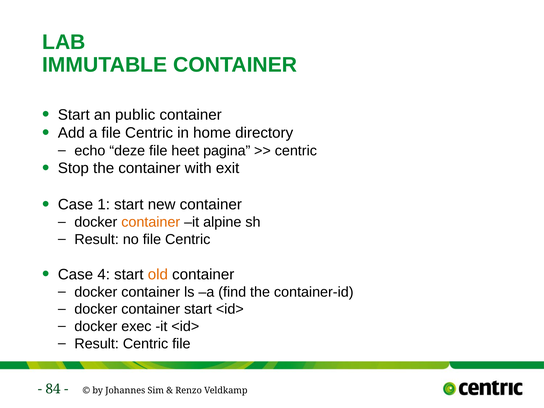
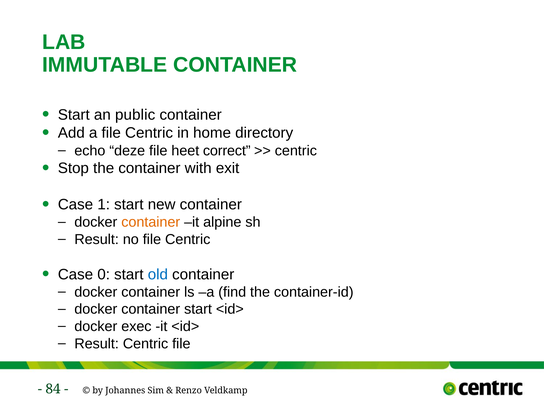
pagina: pagina -> correct (227, 151)
4: 4 -> 0 (104, 274)
old colour: orange -> blue (158, 274)
